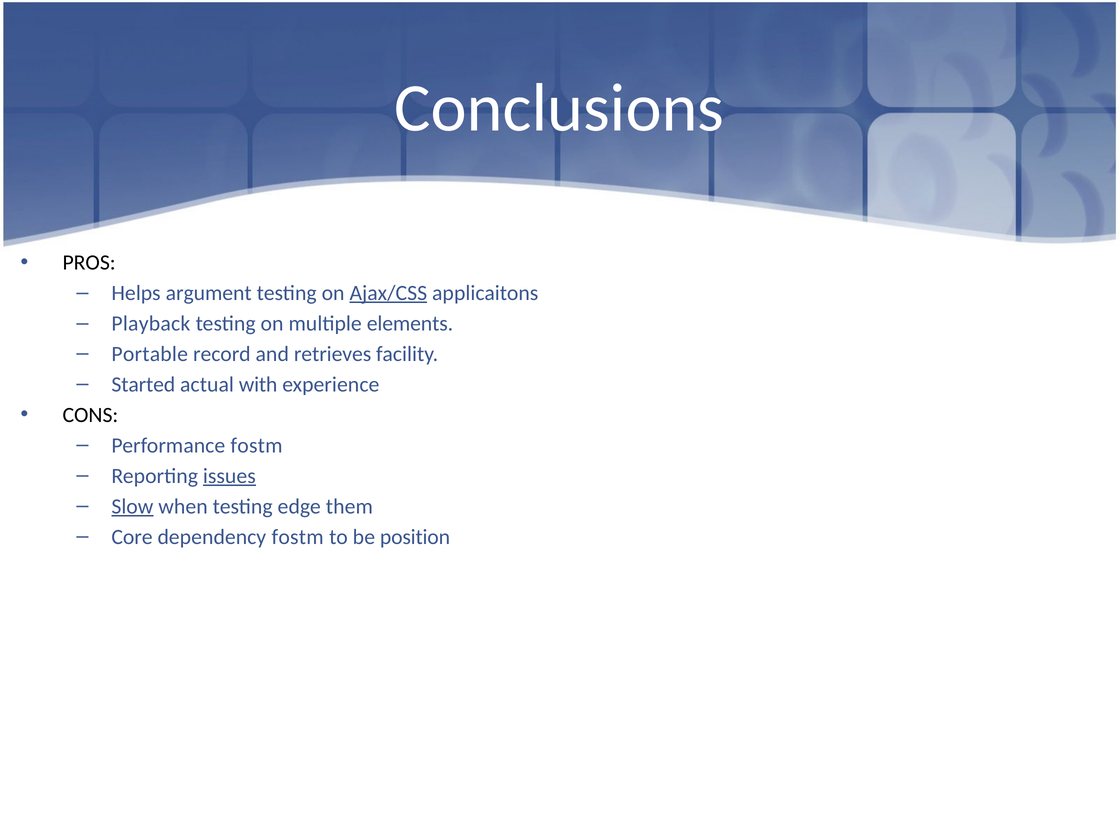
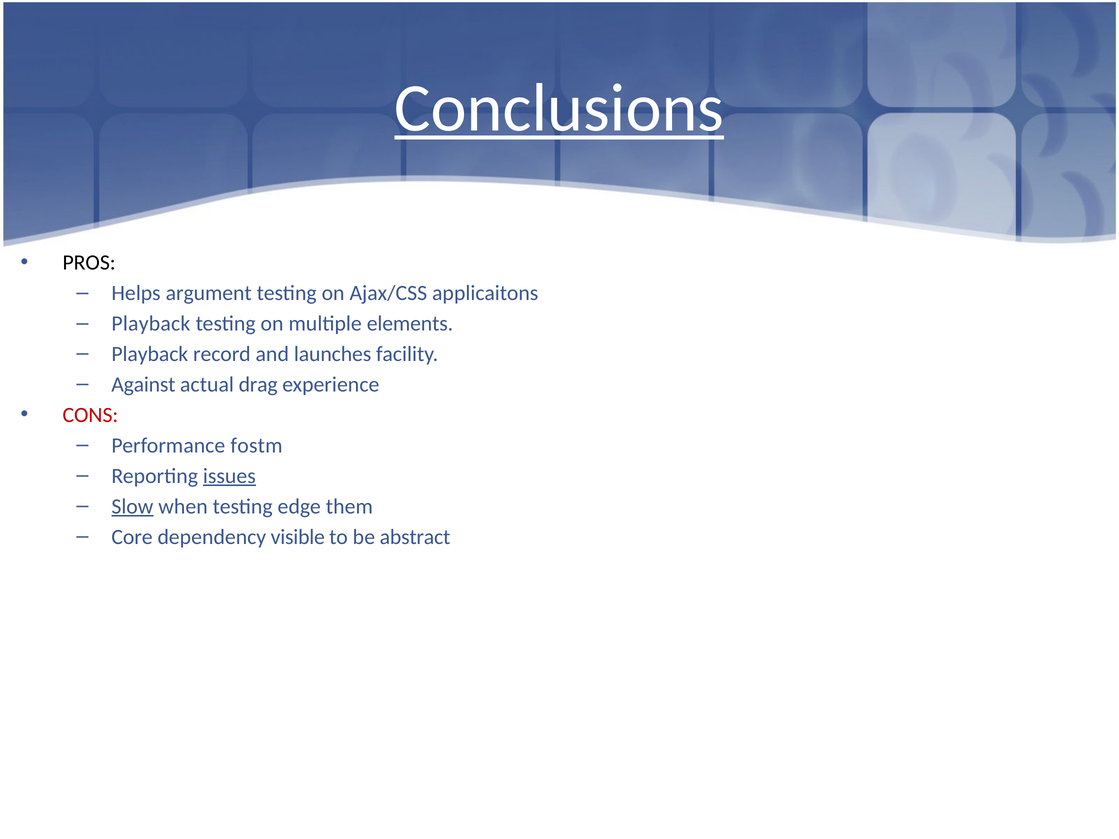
Conclusions underline: none -> present (559, 108)
Ajax/CSS underline: present -> none (388, 293)
Portable: Portable -> Playback (150, 354)
retrieves: retrieves -> launches (333, 354)
Started: Started -> Against (143, 385)
with: with -> drag (258, 385)
CONS colour: black -> red (90, 415)
dependency fostm: fostm -> visible (298, 537)
position: position -> abstract (415, 537)
